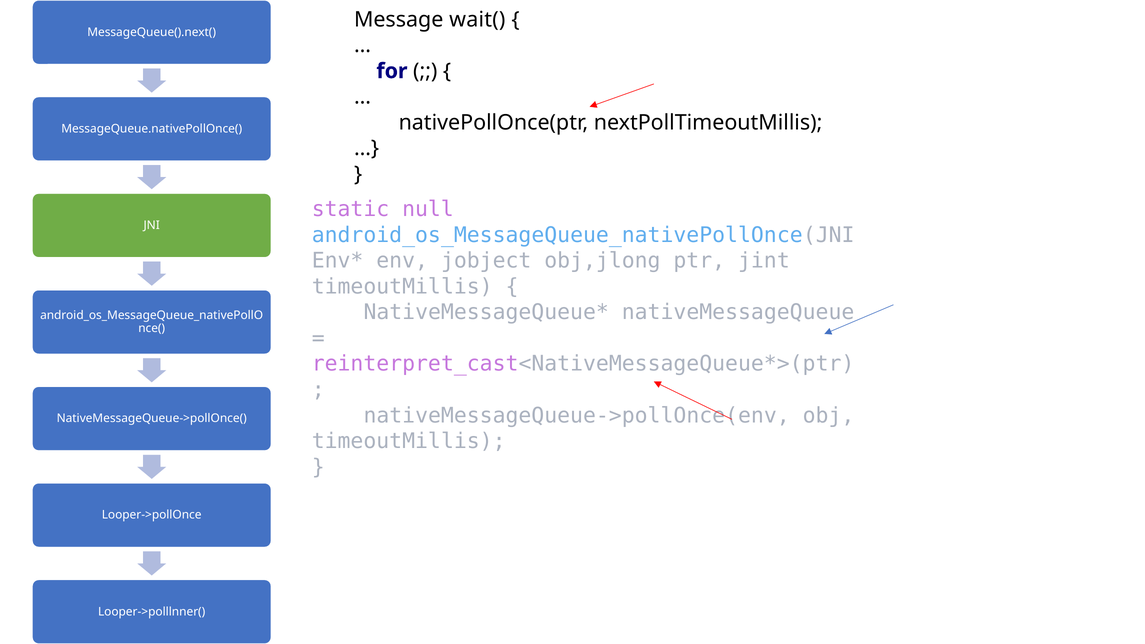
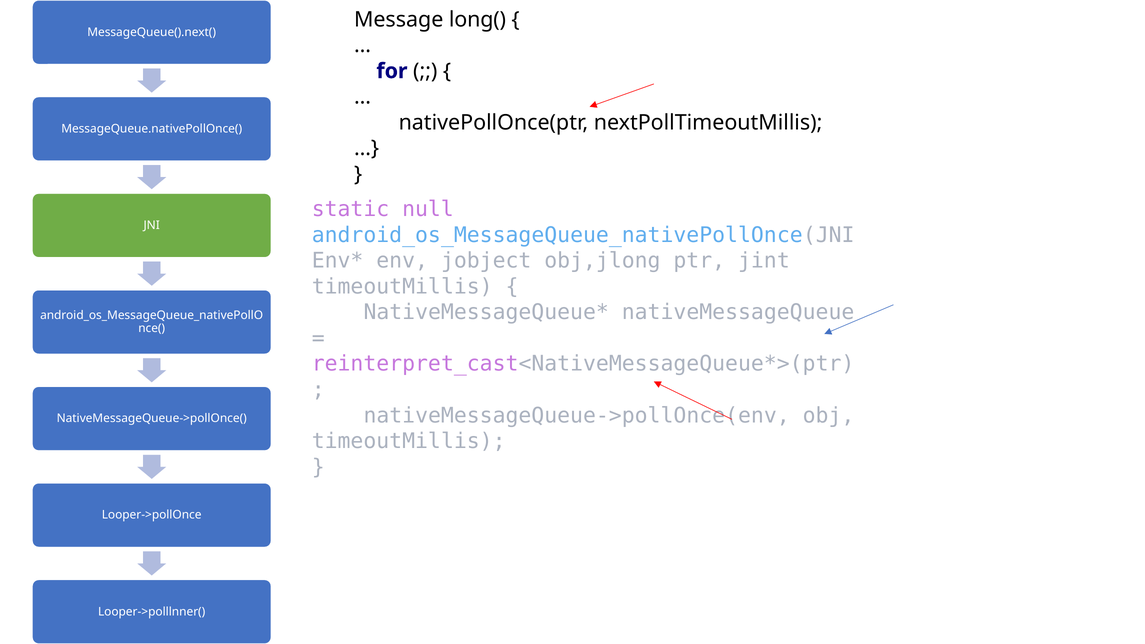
wait(: wait( -> long( (478, 20)
